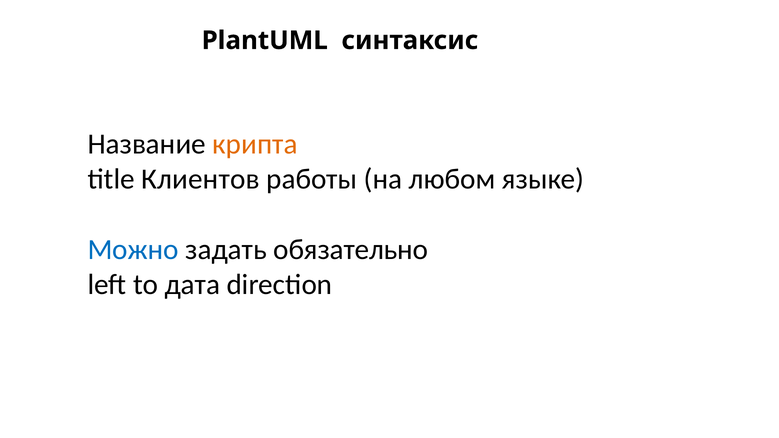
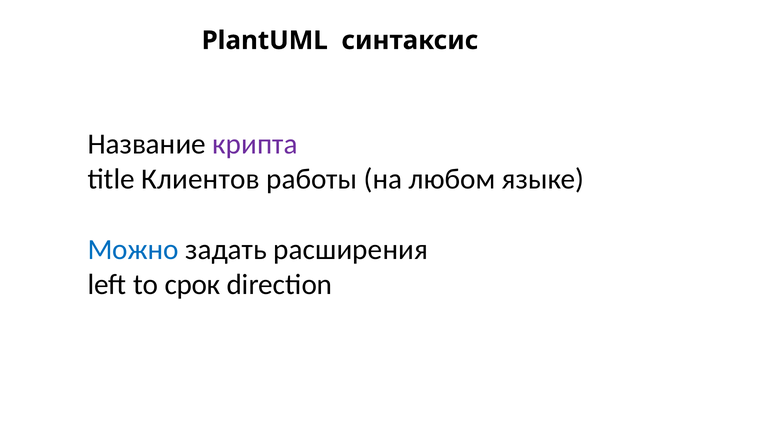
крипта colour: orange -> purple (255, 144)
обязательно: обязательно -> расширения (351, 249)
дата: дата -> срок (192, 285)
